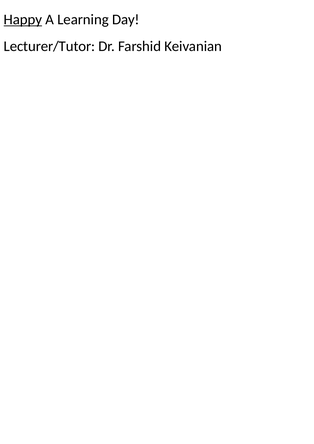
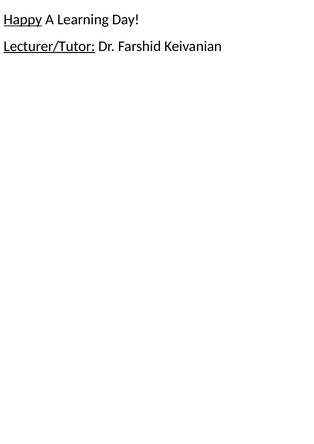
Lecturer/Tutor underline: none -> present (49, 46)
